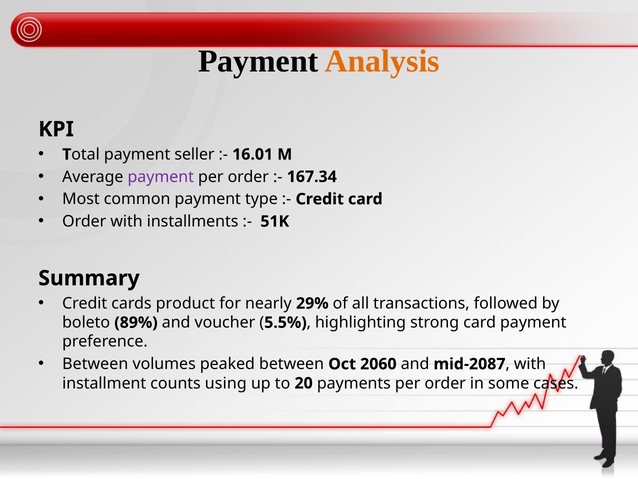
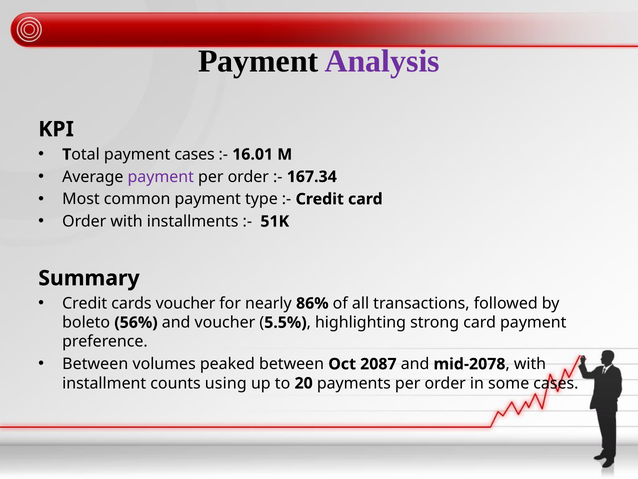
Analysis colour: orange -> purple (382, 61)
payment seller: seller -> cases (195, 154)
cards product: product -> voucher (186, 303)
29%: 29% -> 86% (312, 303)
89%: 89% -> 56% (136, 322)
2060: 2060 -> 2087 (378, 364)
mid-2087: mid-2087 -> mid-2078 (469, 364)
